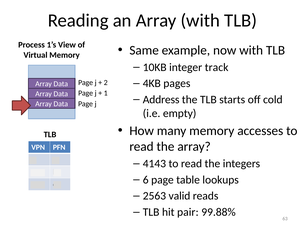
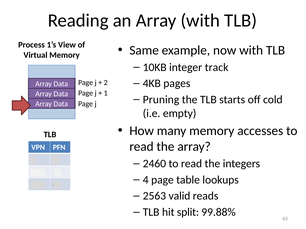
Address: Address -> Pruning (161, 100)
4143: 4143 -> 2460 (154, 164)
6: 6 -> 4 (146, 180)
pair: pair -> split (188, 213)
